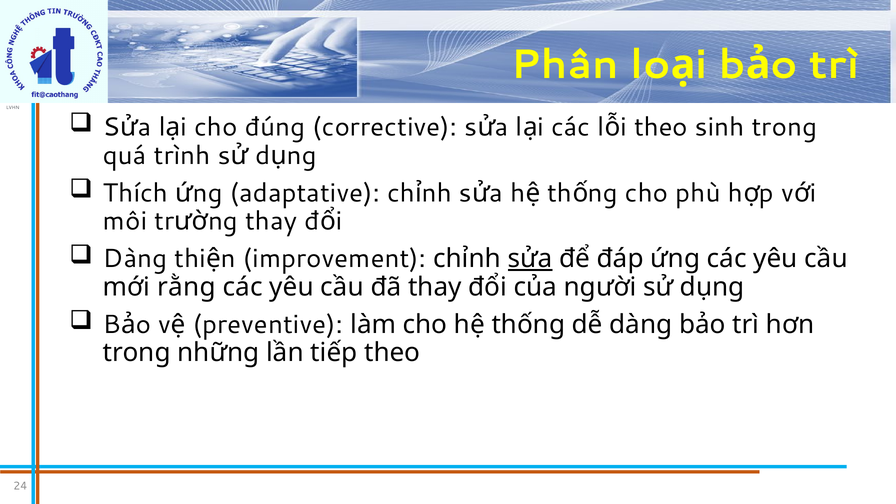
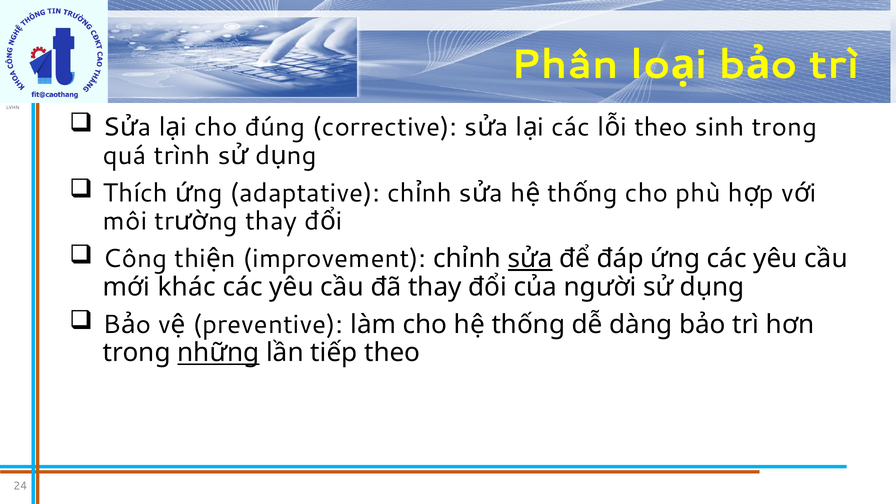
Dàng: Dàng -> Công (135, 259)
rằng: rằng -> khác (187, 287)
những underline: none -> present (218, 353)
